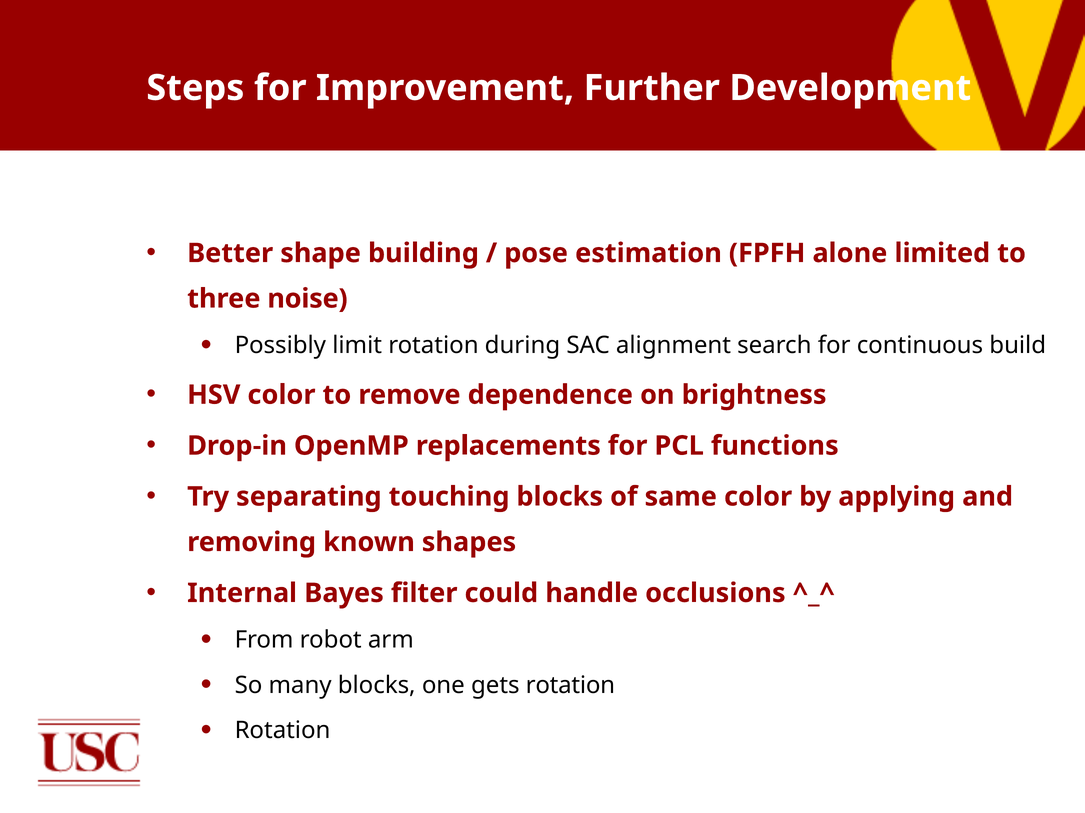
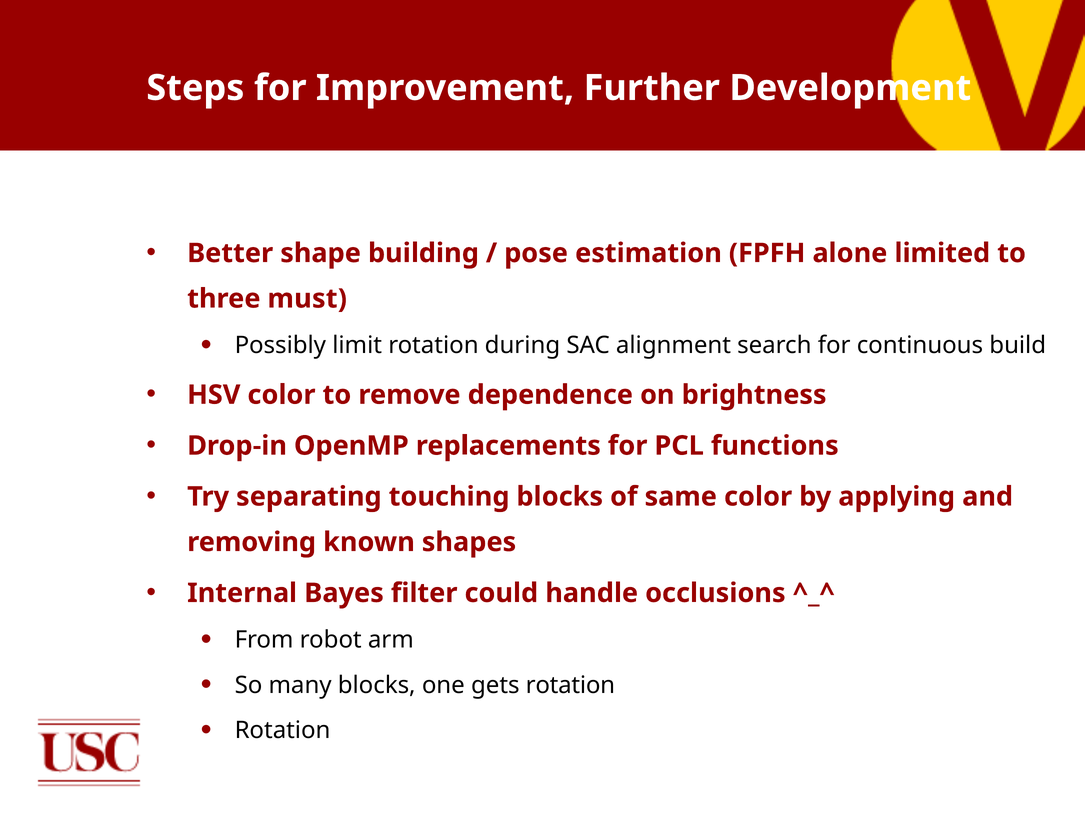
noise: noise -> must (307, 299)
